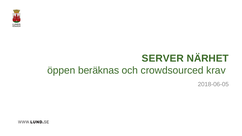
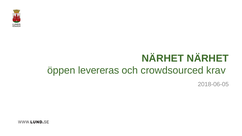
SERVER: SERVER -> NÄRHET (163, 58)
beräknas: beräknas -> levereras (99, 70)
